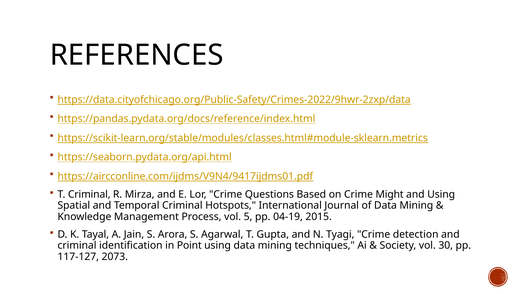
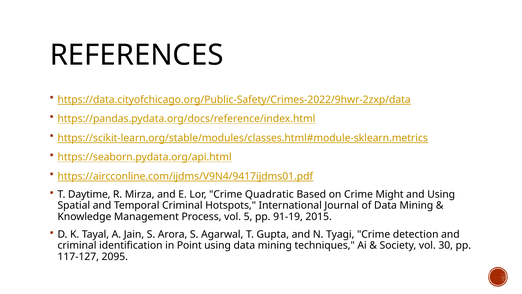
T Criminal: Criminal -> Daytime (89, 194)
Questions: Questions -> Quadratic (269, 194)
04-19: 04-19 -> 91-19 (288, 216)
2073: 2073 -> 2095 (115, 256)
